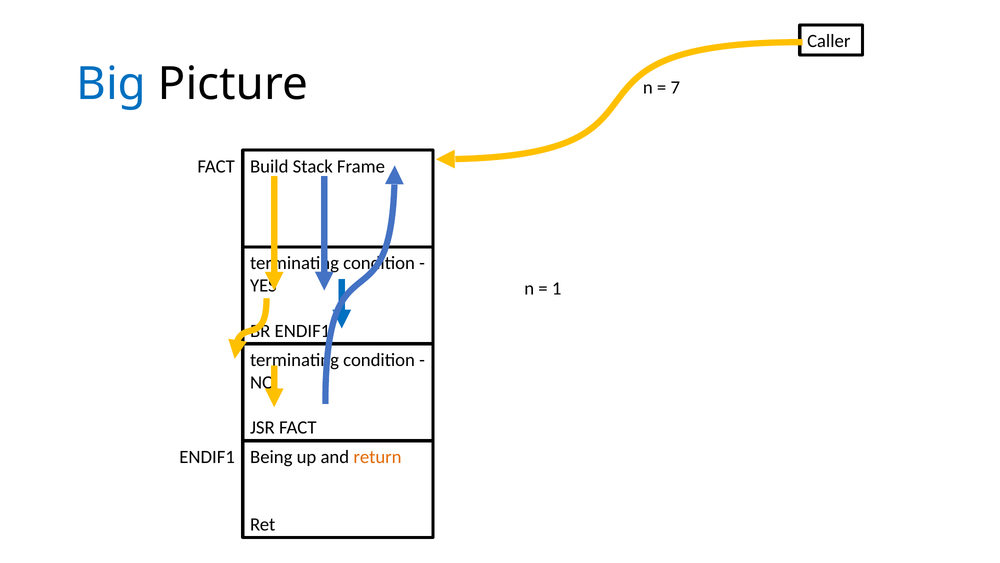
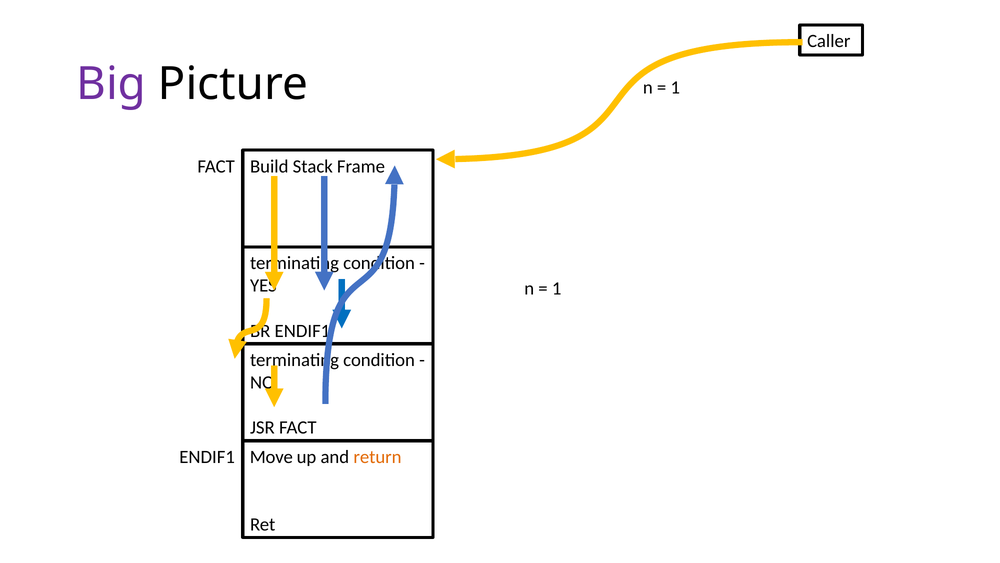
Big colour: blue -> purple (111, 84)
7: 7 -> 1 (675, 88)
Being: Being -> Move (271, 457)
